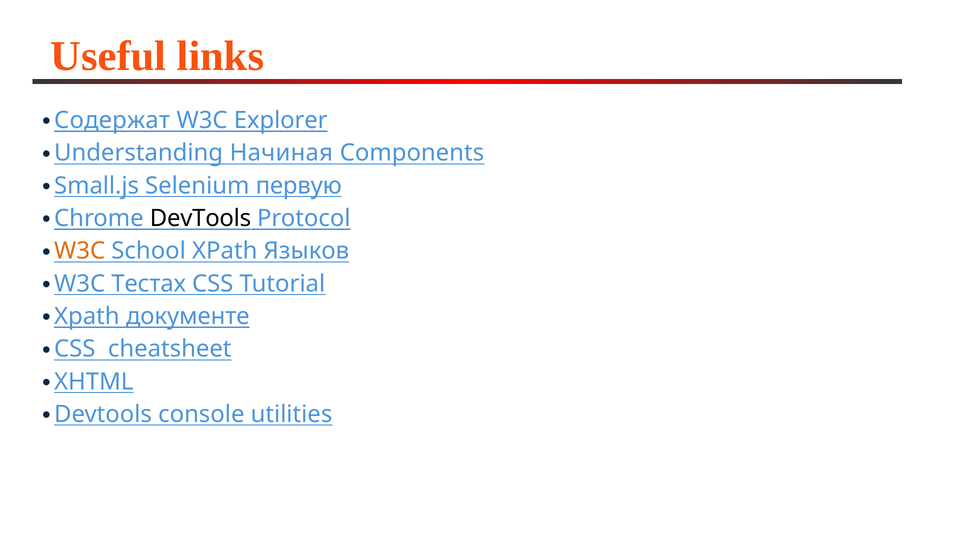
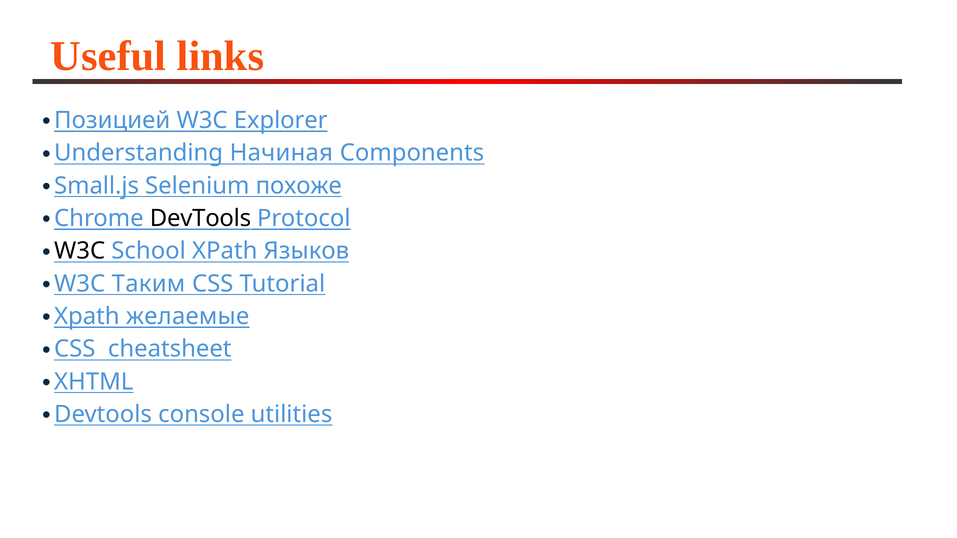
Содержат: Содержат -> Позицией (112, 121)
первую: первую -> похоже (299, 186)
W3C colour: orange -> black (80, 251)
Тестах: Тестах -> Таким (148, 284)
документе: документе -> желаемые (188, 316)
